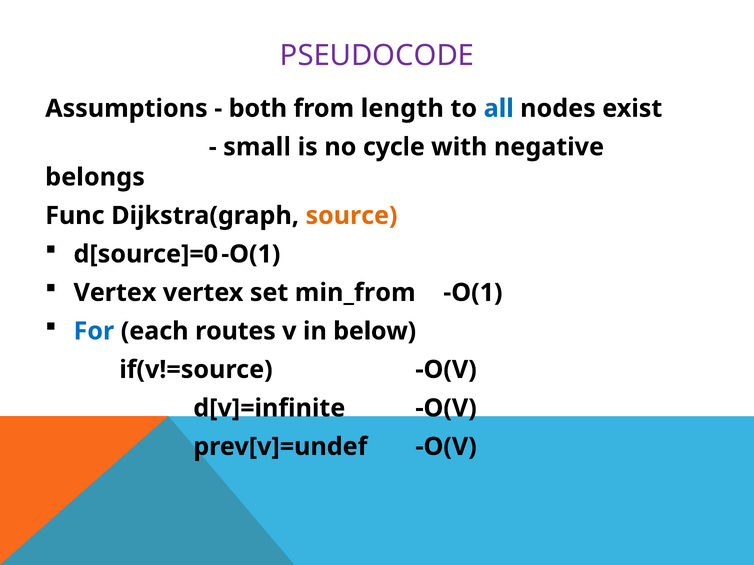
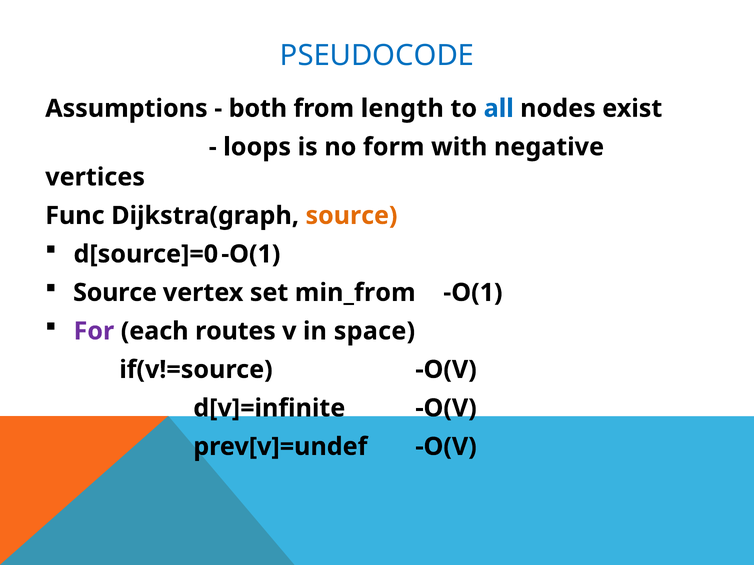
PSEUDOCODE colour: purple -> blue (377, 55)
small: small -> loops (257, 147)
cycle: cycle -> form (394, 147)
belongs: belongs -> vertices (95, 177)
Vertex: Vertex -> Source (115, 293)
For colour: blue -> purple (94, 331)
below: below -> space (374, 331)
